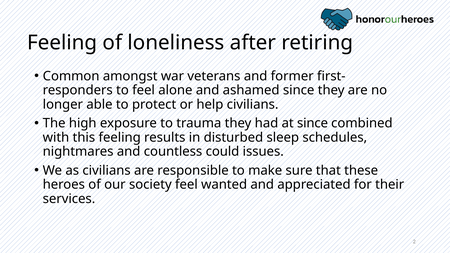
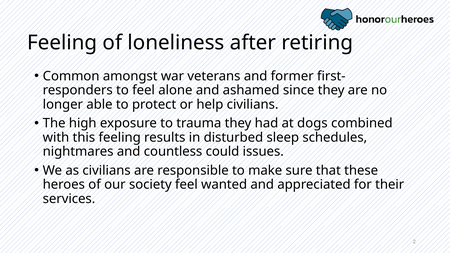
at since: since -> dogs (312, 123)
